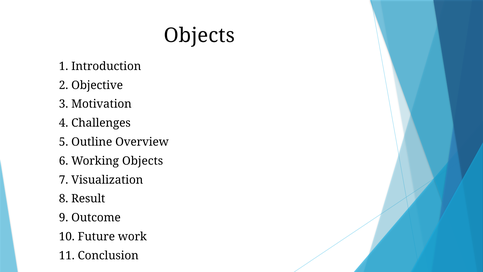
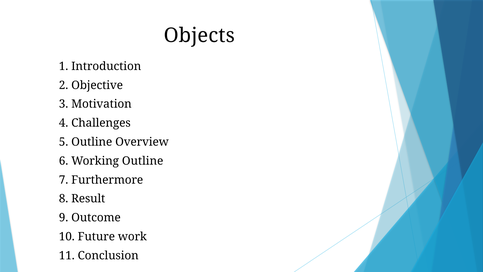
Working Objects: Objects -> Outline (143, 161)
Visualization: Visualization -> Furthermore (107, 180)
